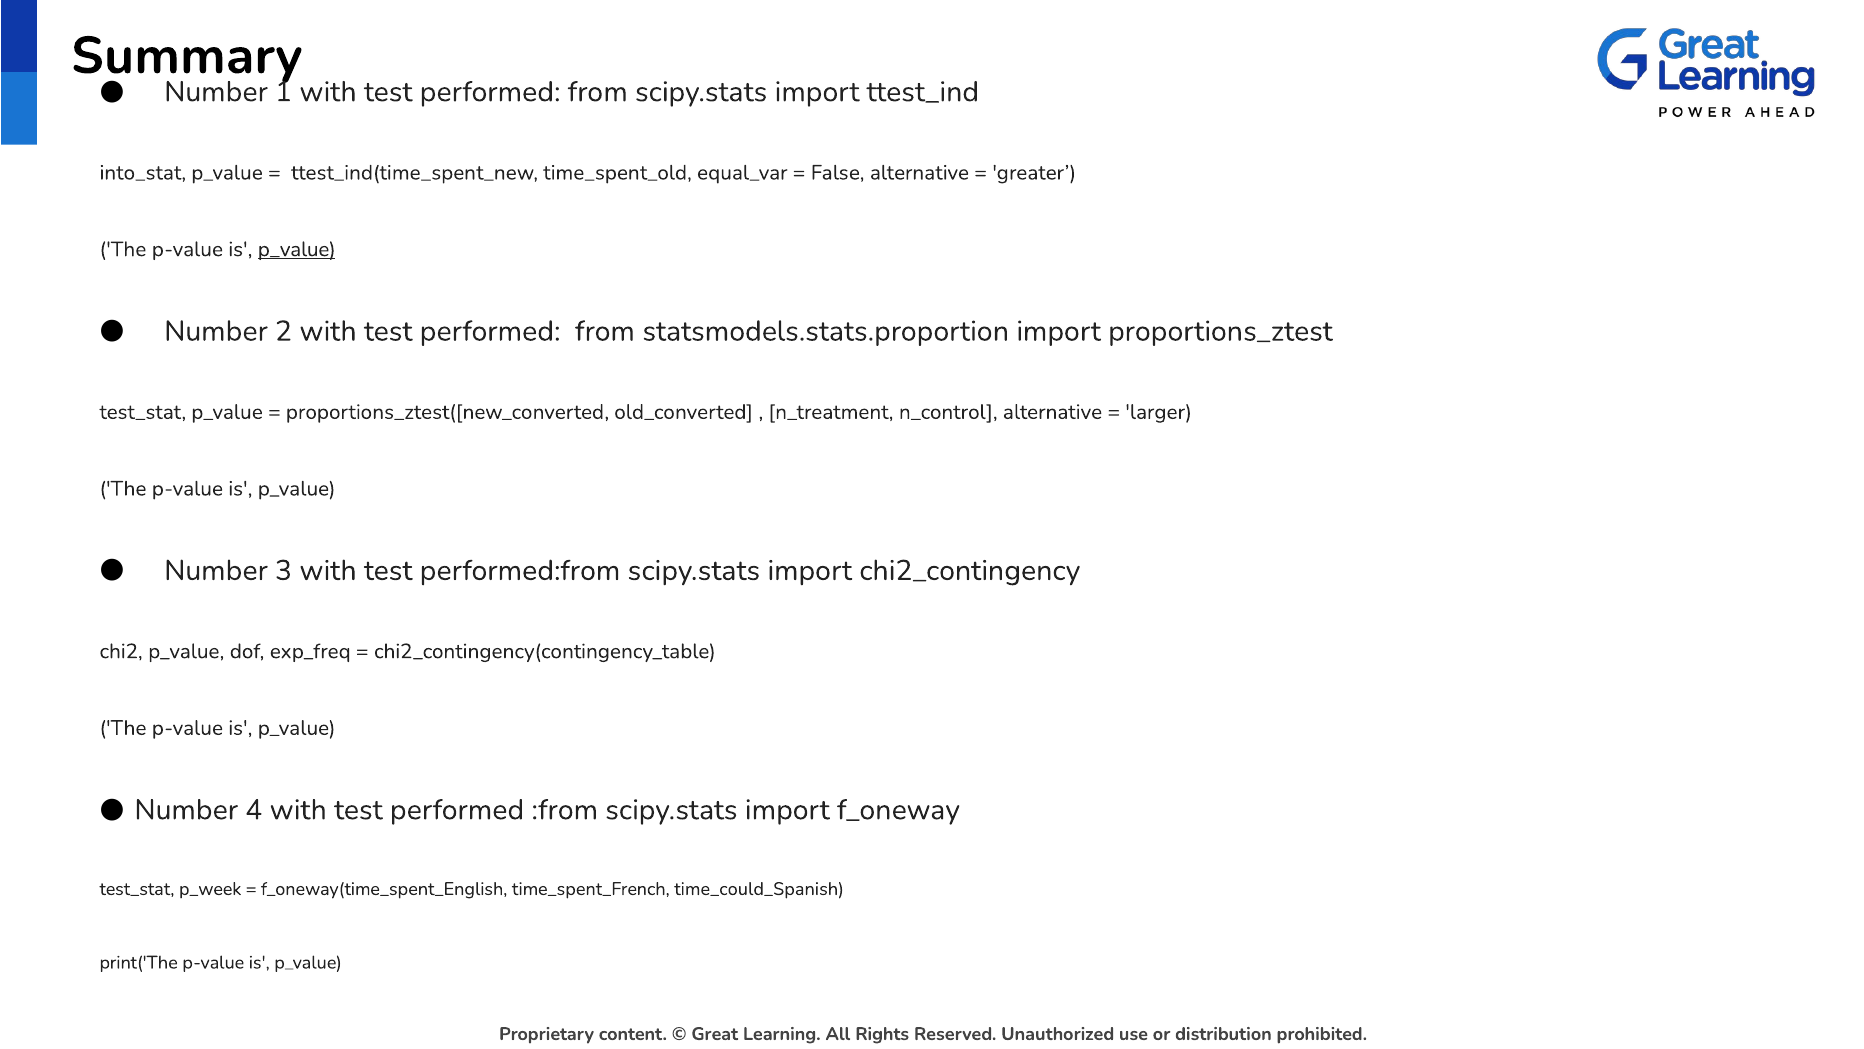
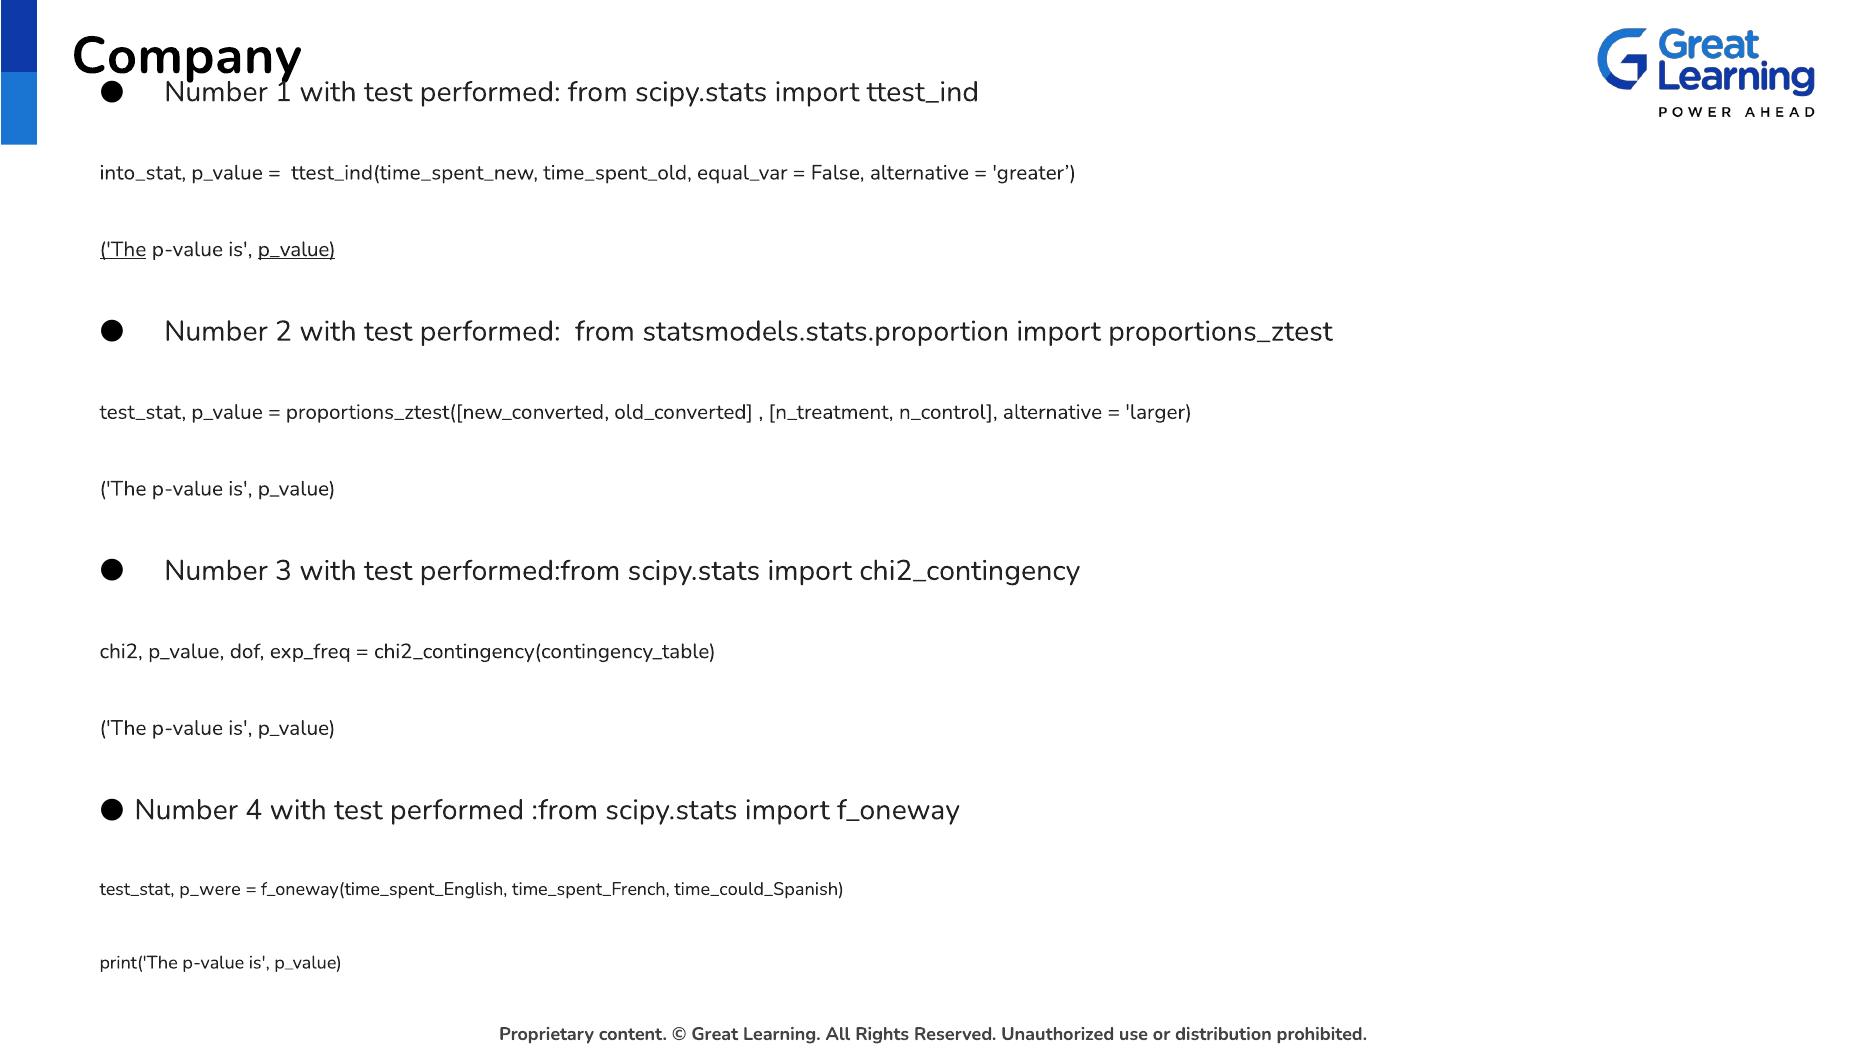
Summary: Summary -> Company (187, 56)
The underline: none -> present (123, 249)
p_week: p_week -> p_were (210, 889)
